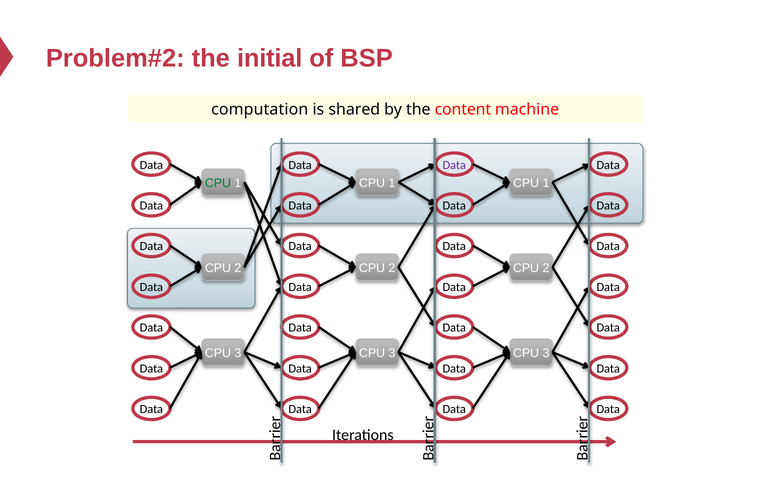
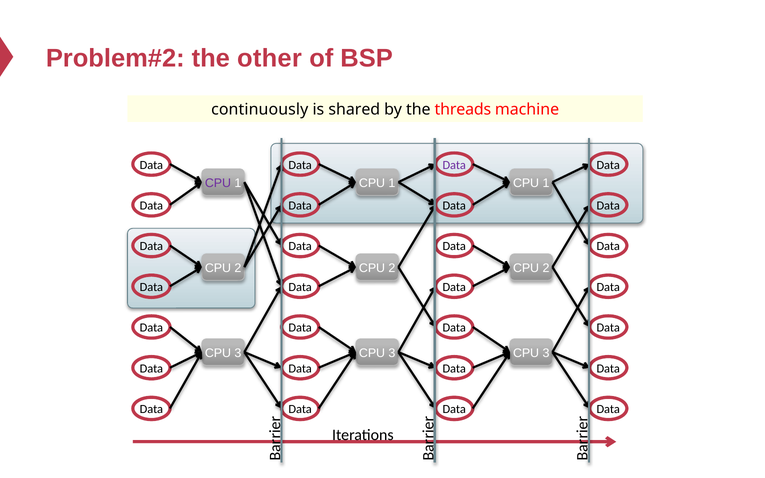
initial: initial -> other (269, 59)
computation: computation -> continuously (260, 110)
content: content -> threads (463, 110)
CPU colour: green -> purple (218, 183)
